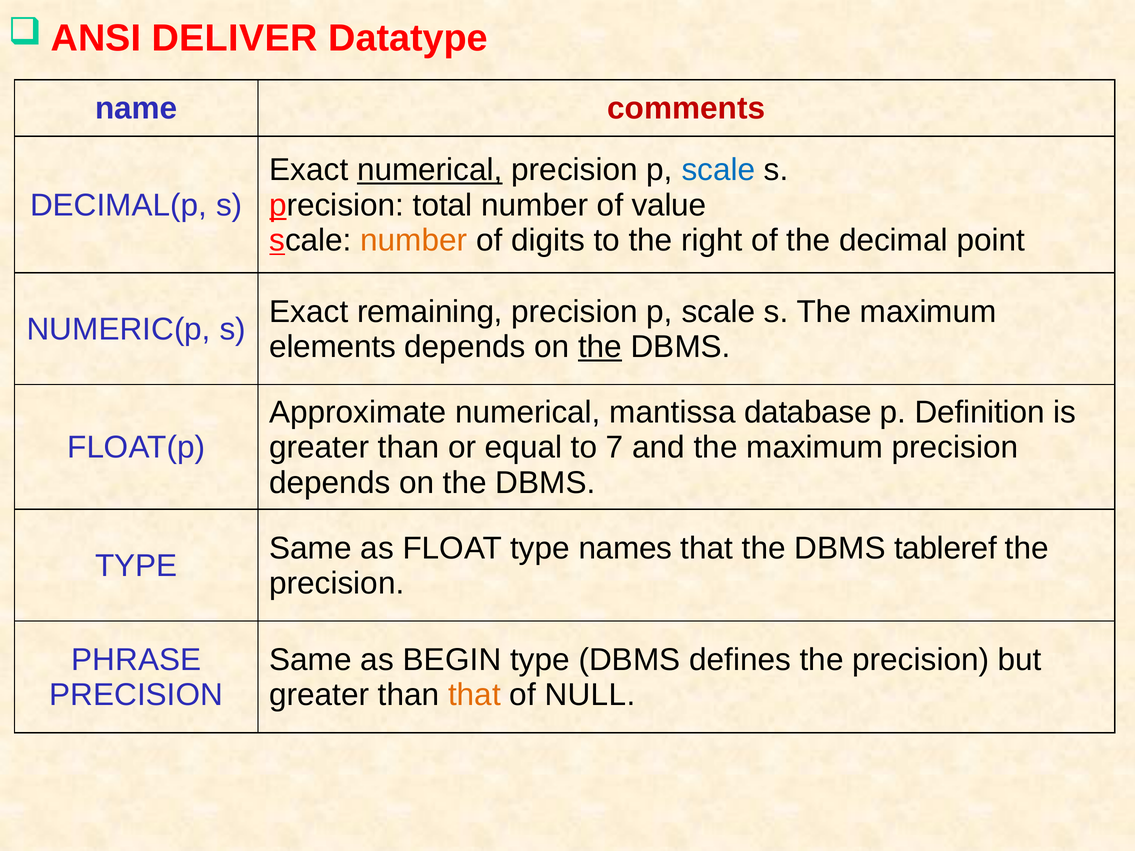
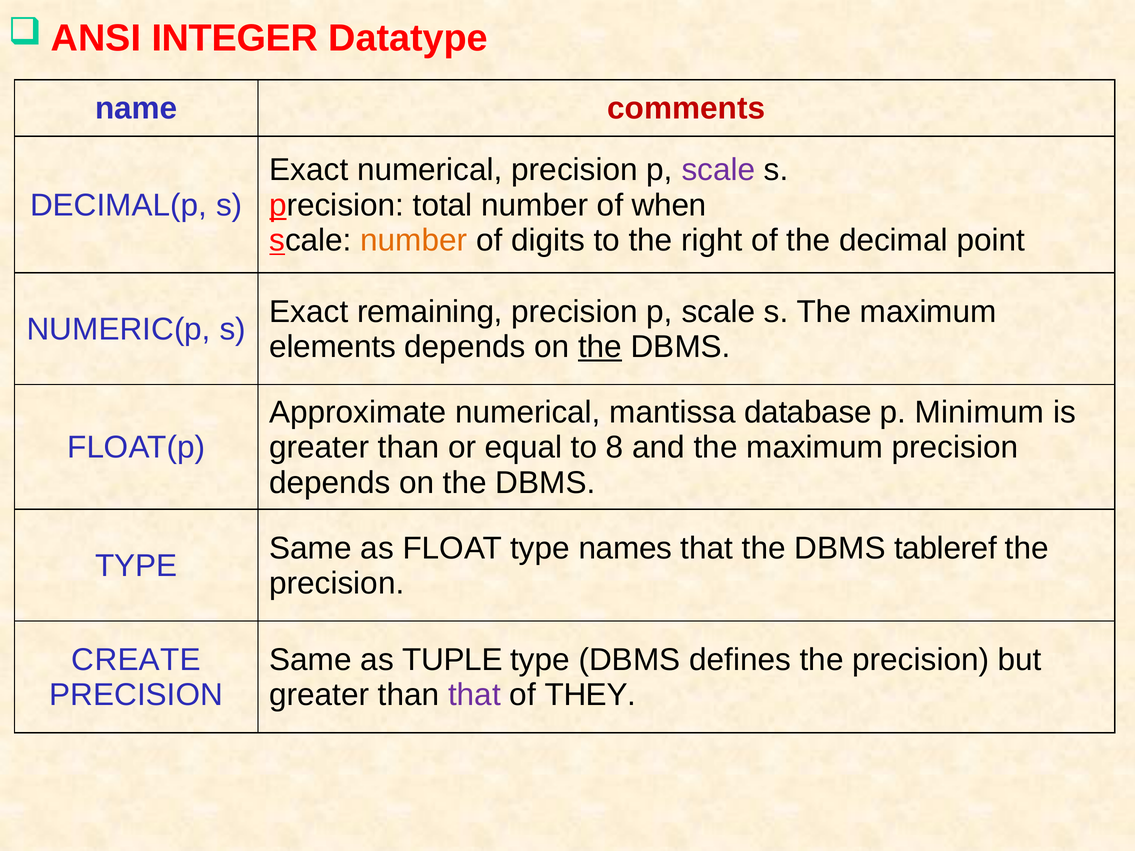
DELIVER: DELIVER -> INTEGER (235, 38)
numerical underline: present -> none (430, 170)
scale colour: blue -> purple (718, 170)
value: value -> when (669, 205)
Definition: Definition -> Minimum (979, 412)
7: 7 -> 8 (615, 448)
PHRASE: PHRASE -> CREATE (136, 660)
BEGIN: BEGIN -> TUPLE (452, 660)
that colour: orange -> purple (474, 695)
NULL: NULL -> THEY (590, 695)
